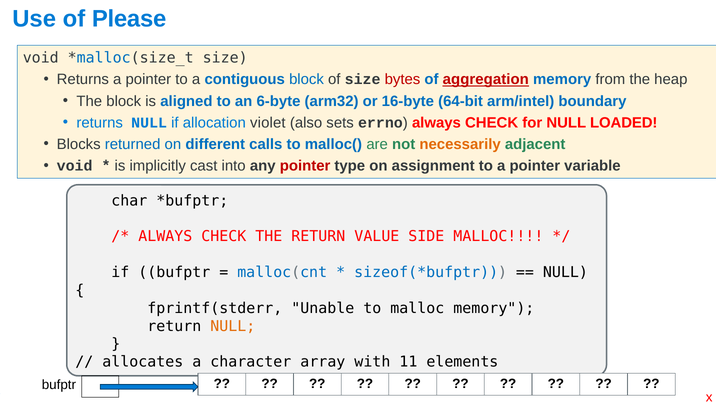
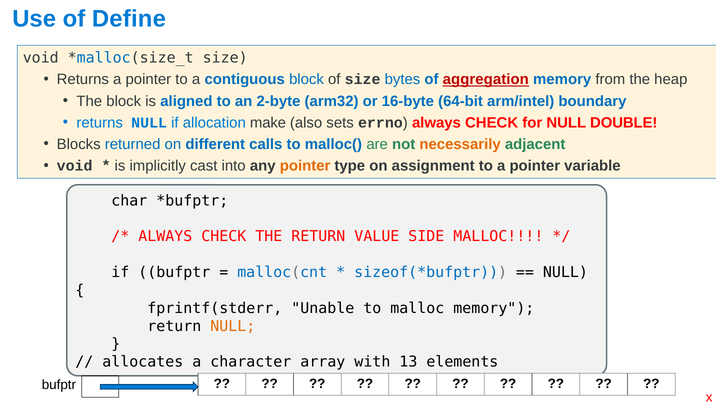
Please: Please -> Define (129, 19)
bytes colour: red -> blue (402, 79)
6-byte: 6-byte -> 2-byte (278, 101)
violet: violet -> make (268, 123)
LOADED: LOADED -> DOUBLE (624, 123)
pointer colour: red -> orange (305, 166)
11: 11 -> 13 (408, 362)
